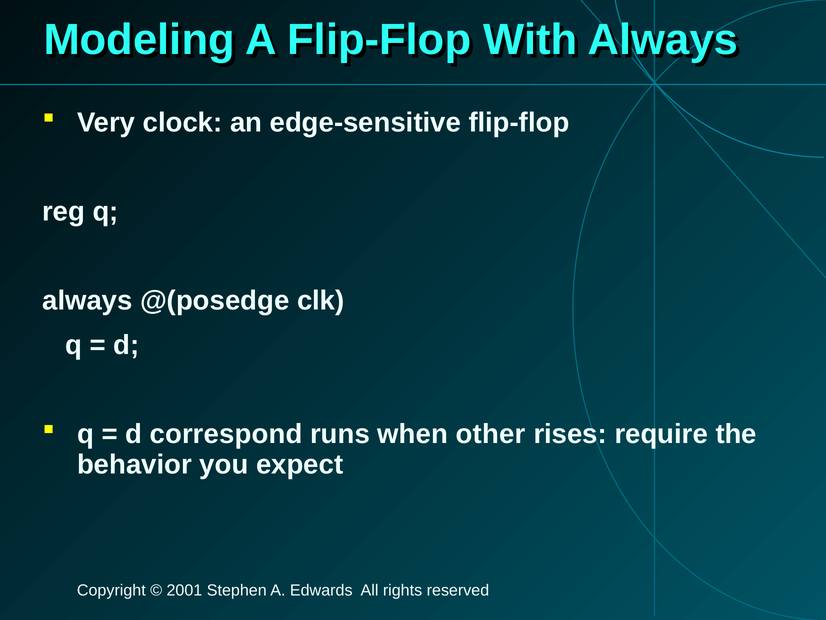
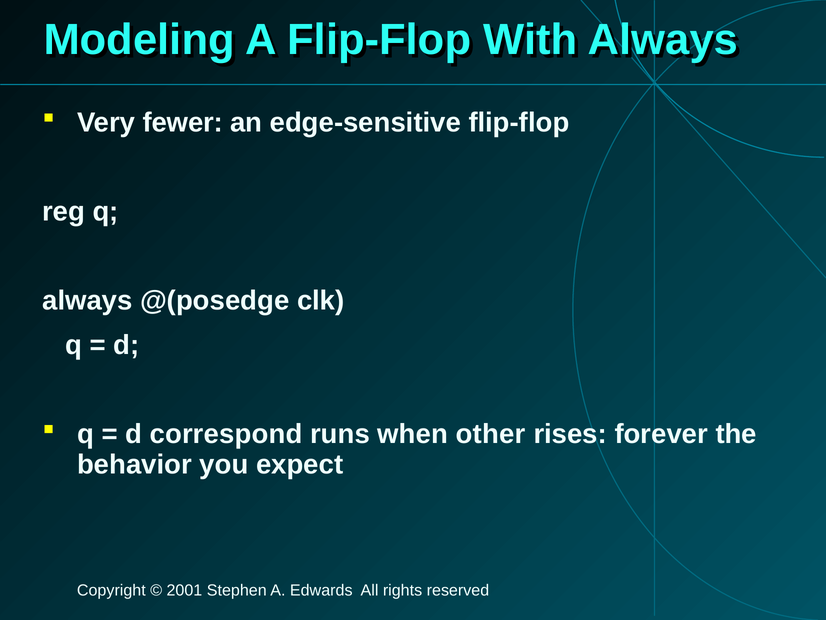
clock: clock -> fewer (183, 122)
require: require -> forever (661, 434)
